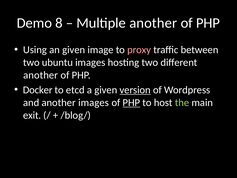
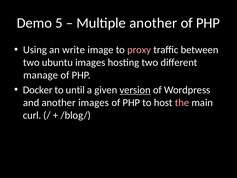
8: 8 -> 5 (59, 23)
an given: given -> write (74, 50)
another: another -> manage (41, 75)
etcd: etcd -> until (75, 90)
PHP underline: present -> none (131, 102)
the colour: light green -> pink (182, 102)
exit: exit -> curl (32, 115)
